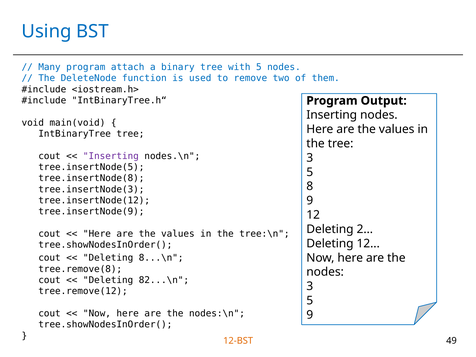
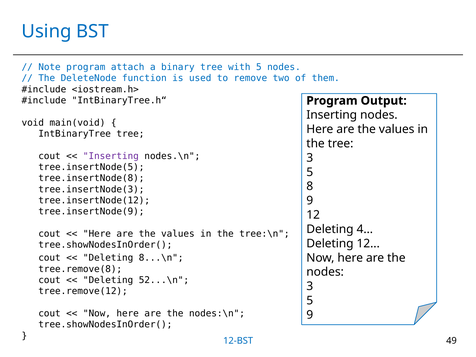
Many: Many -> Note (49, 67)
2: 2 -> 4 (365, 229)
82...\n: 82...\n -> 52...\n (164, 280)
12-BST colour: orange -> blue (238, 341)
